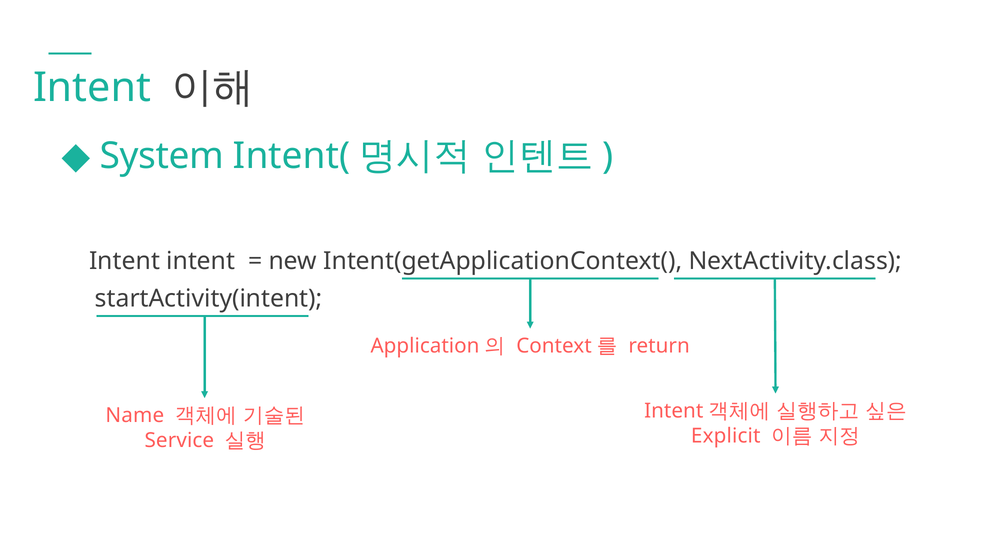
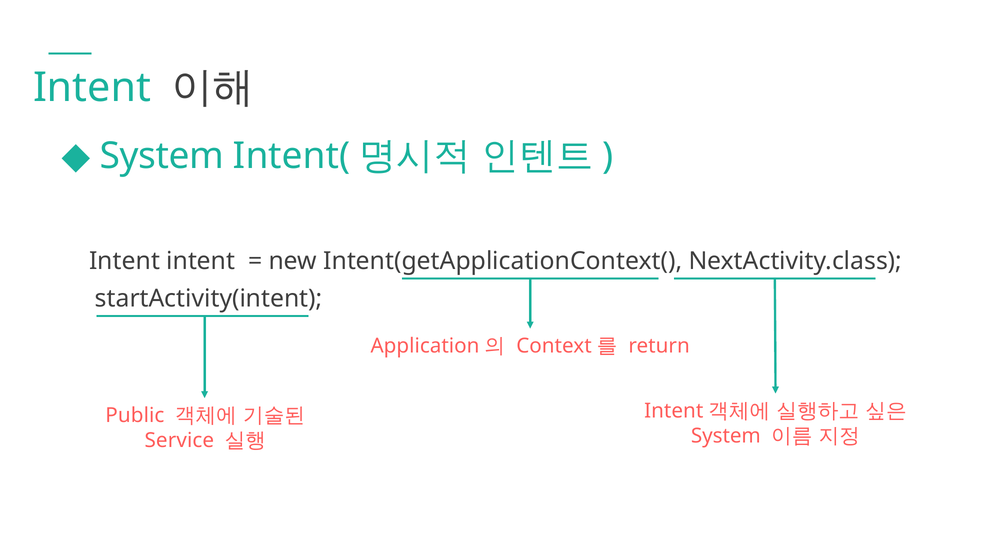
Name: Name -> Public (135, 416)
Explicit: Explicit -> System (726, 436)
